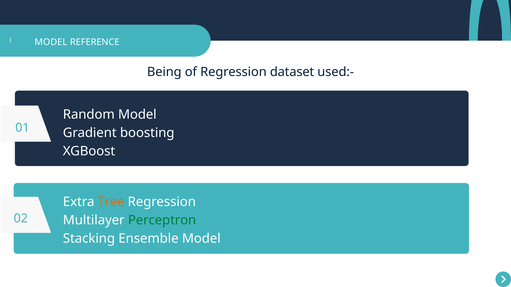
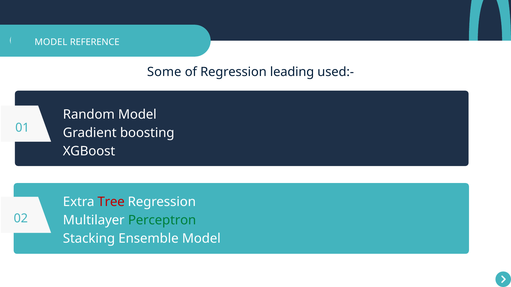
Being: Being -> Some (164, 72)
dataset: dataset -> leading (292, 72)
Tree colour: orange -> red (111, 202)
